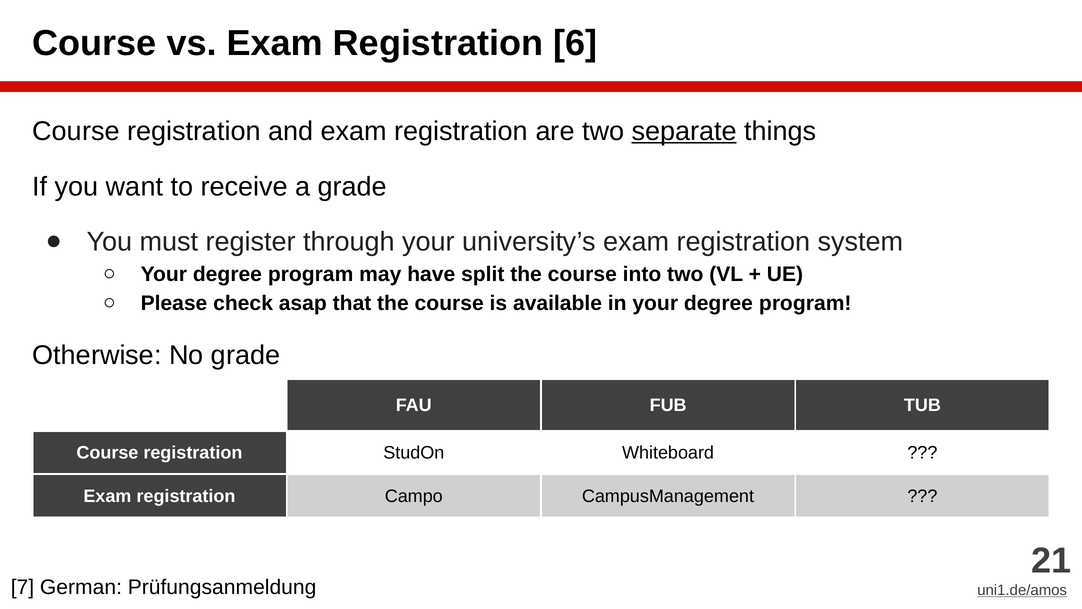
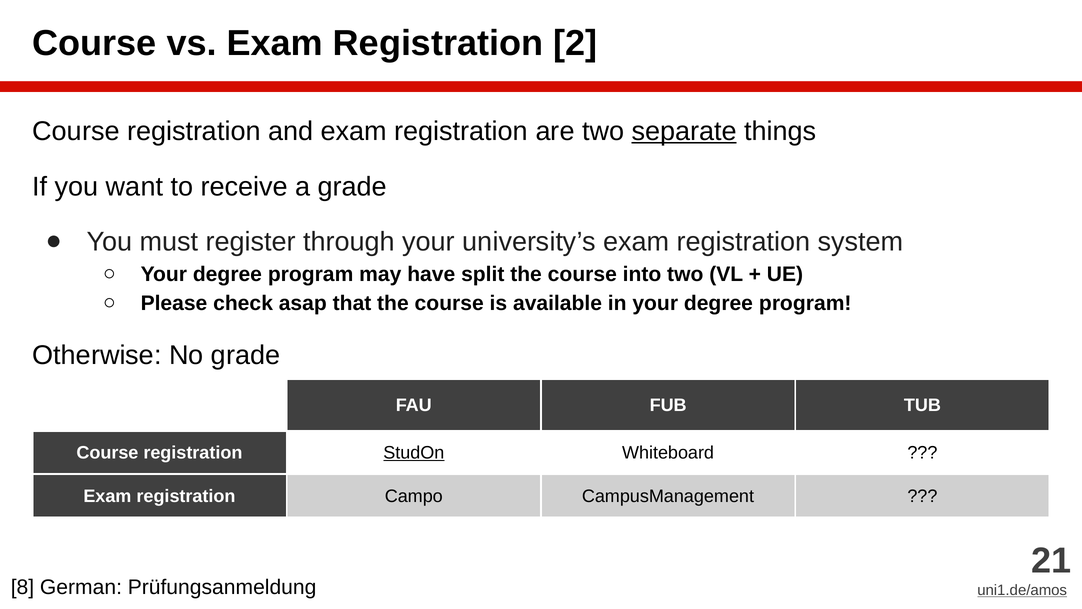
6: 6 -> 2 (575, 43)
StudOn underline: none -> present (414, 453)
7: 7 -> 8 (22, 587)
